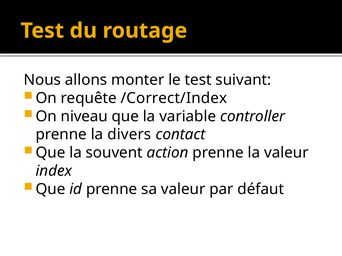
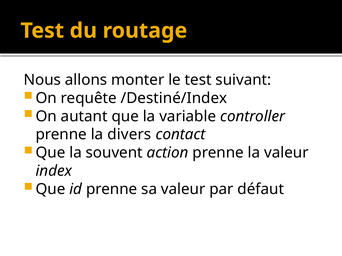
/Correct/Index: /Correct/Index -> /Destiné/Index (174, 98)
niveau: niveau -> autant (84, 116)
